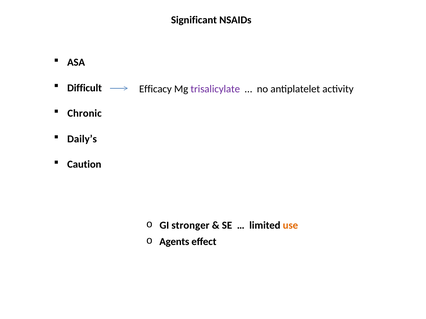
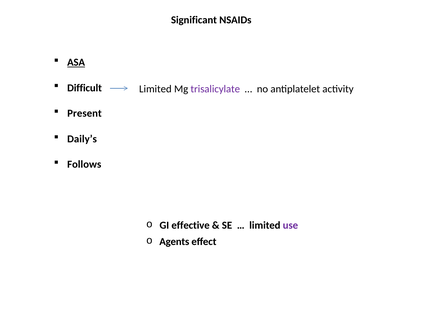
ASA underline: none -> present (76, 62)
Efficacy: Efficacy -> Limited (155, 89)
Chronic: Chronic -> Present (85, 114)
Caution: Caution -> Follows (84, 165)
stronger: stronger -> effective (191, 226)
use colour: orange -> purple (290, 226)
